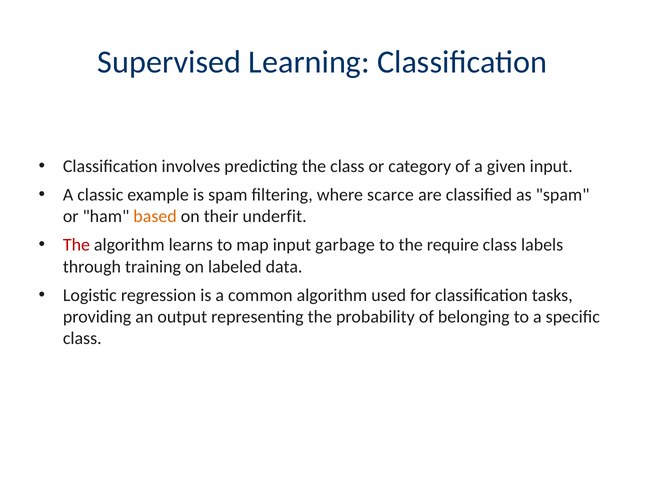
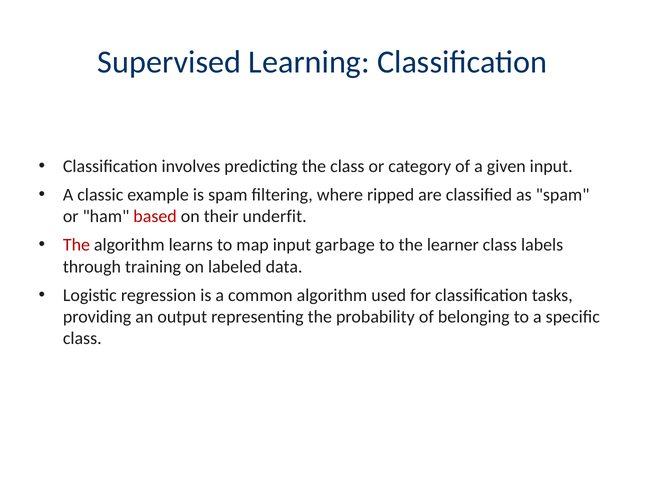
scarce: scarce -> ripped (391, 195)
based colour: orange -> red (155, 216)
require: require -> learner (453, 245)
